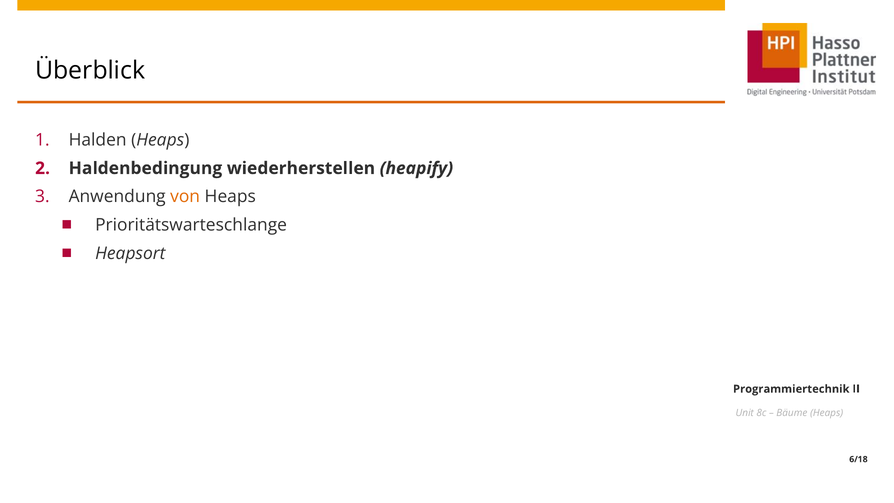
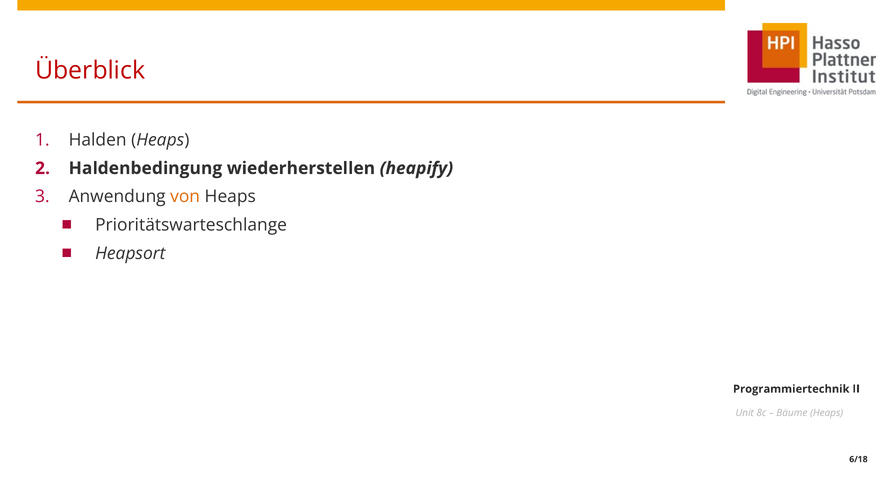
Überblick colour: black -> red (90, 70)
